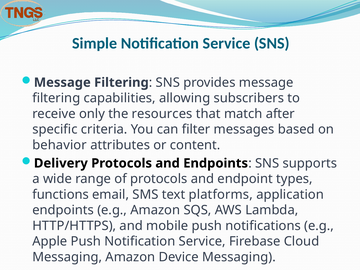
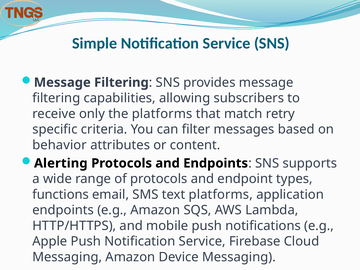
the resources: resources -> platforms (162, 114)
after: after -> retry (280, 114)
Delivery: Delivery -> Alerting (61, 163)
